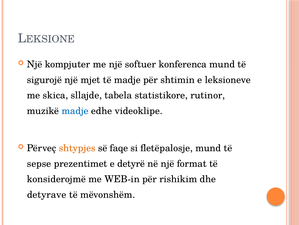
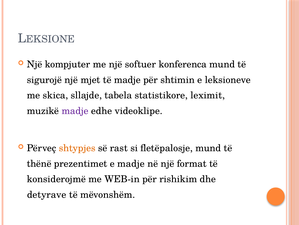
rutinor: rutinor -> leximit (208, 95)
madje colour: blue -> purple (75, 111)
faqe: faqe -> rast (119, 148)
sepse: sepse -> thënë (39, 163)
e detyrë: detyrë -> madje (131, 163)
